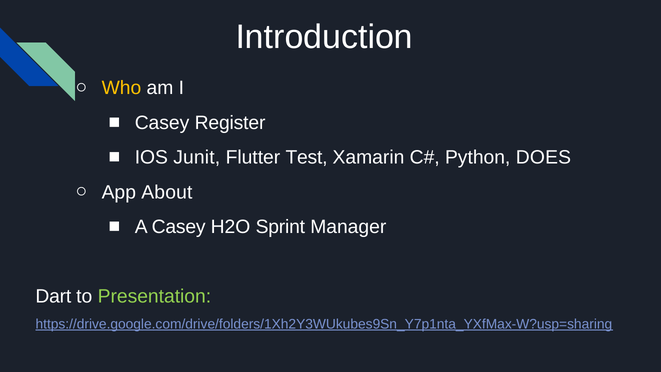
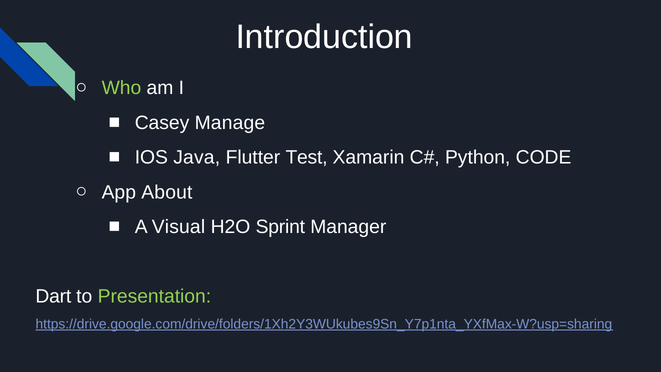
Who colour: yellow -> light green (121, 88)
Register: Register -> Manage (230, 123)
Junit: Junit -> Java (197, 157)
DOES: DOES -> CODE (544, 157)
A Casey: Casey -> Visual (178, 227)
